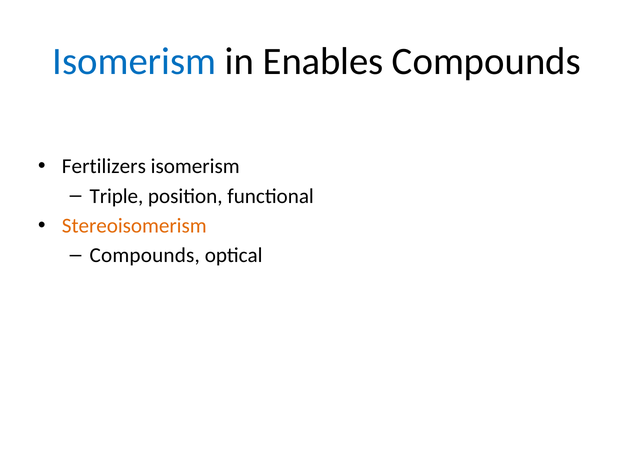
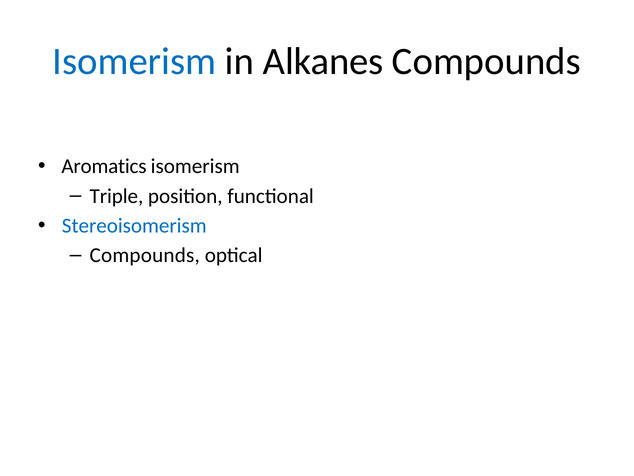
Enables: Enables -> Alkanes (323, 61)
Fertilizers: Fertilizers -> Aromatics (104, 166)
Stereoisomerism colour: orange -> blue (134, 225)
